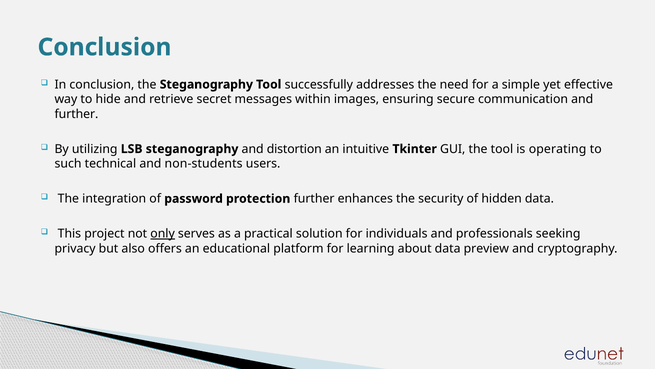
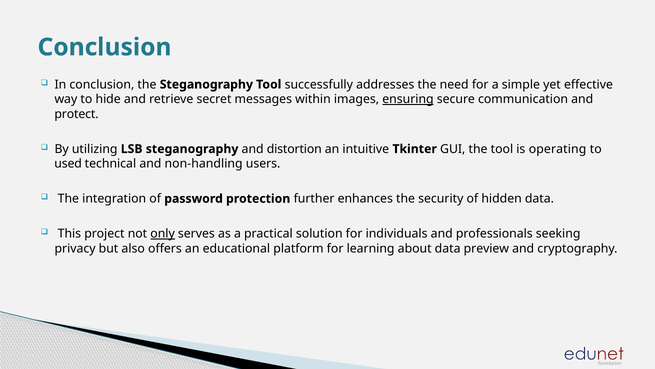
ensuring underline: none -> present (408, 99)
further: further -> protect (77, 114)
such: such -> used (68, 163)
non-students: non-students -> non-handling (204, 163)
